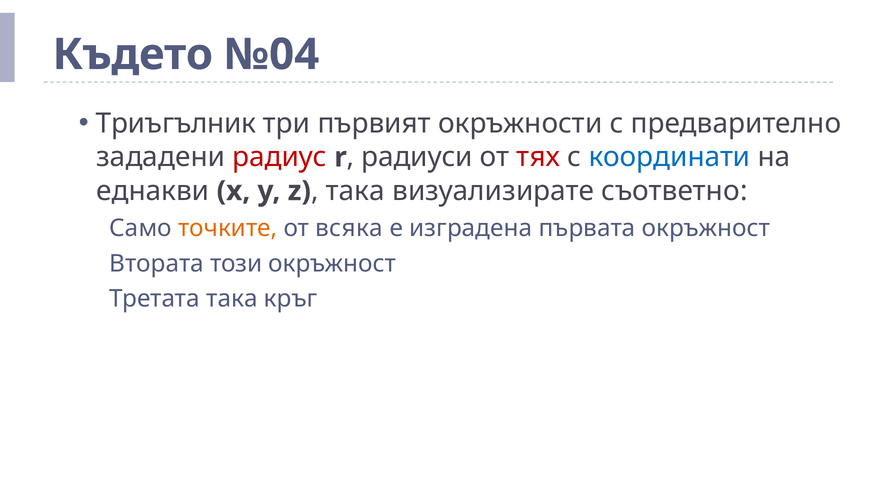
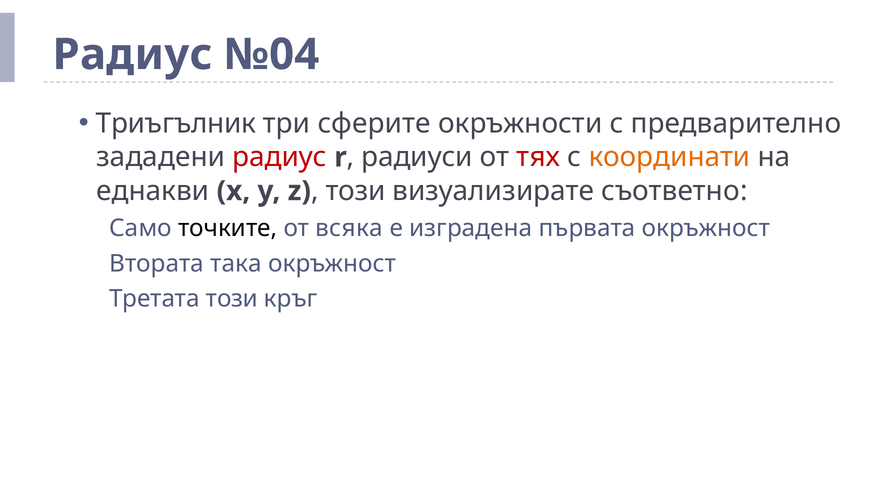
Където: Където -> Радиус (132, 55)
първият: първият -> сферите (374, 124)
координати colour: blue -> orange (670, 157)
така: така -> този (356, 191)
точките colour: orange -> black (228, 228)
този: този -> така (236, 264)
Третата така: така -> този (232, 299)
